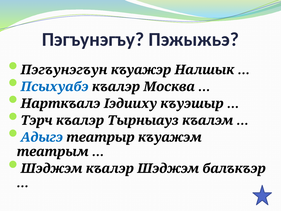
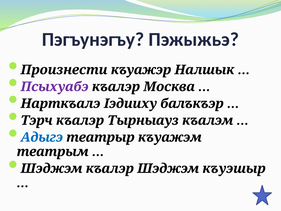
Пэгъунэгъун: Пэгъунэгъун -> Произнести (64, 70)
Псыхуабэ colour: blue -> purple (55, 87)
къуэшыр: къуэшыр -> балъкъэр (192, 103)
балъкъэр: балъкъэр -> къуэшыр (234, 168)
